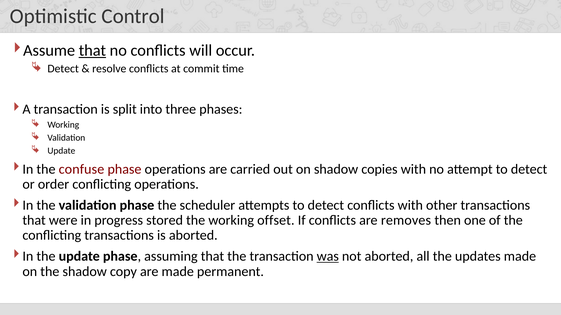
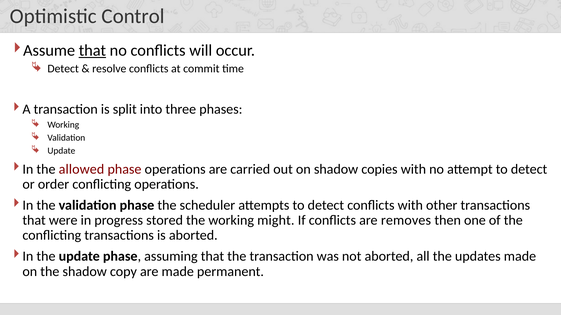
confuse: confuse -> allowed (81, 169)
offset: offset -> might (276, 221)
was underline: present -> none (328, 257)
